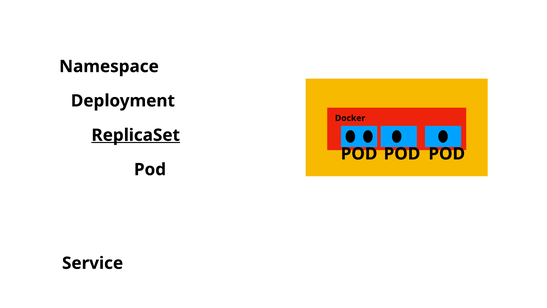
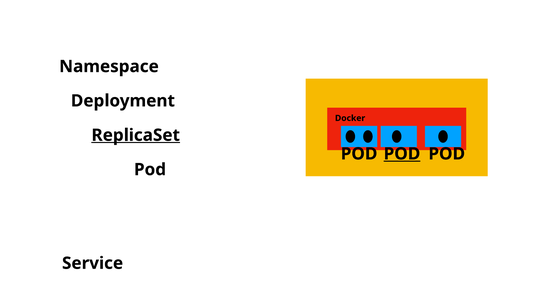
POD underline: none -> present (402, 154)
